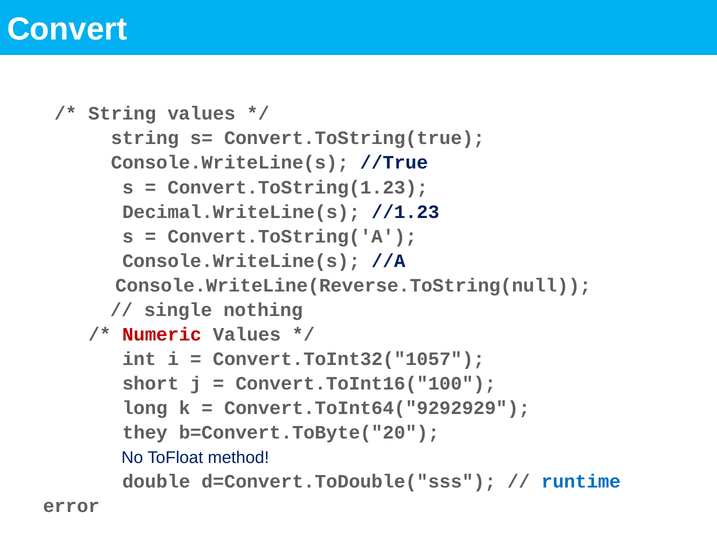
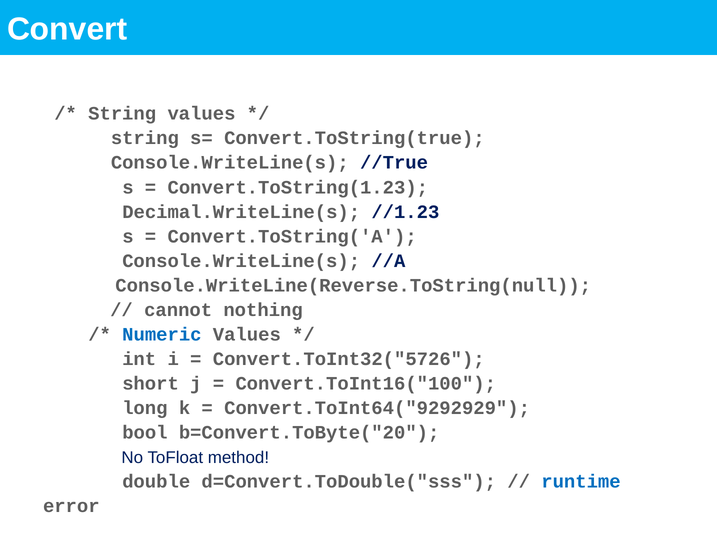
single: single -> cannot (178, 310)
Numeric colour: red -> blue (162, 334)
Convert.ToInt32("1057: Convert.ToInt32("1057 -> Convert.ToInt32("5726 (349, 359)
they: they -> bool (145, 432)
